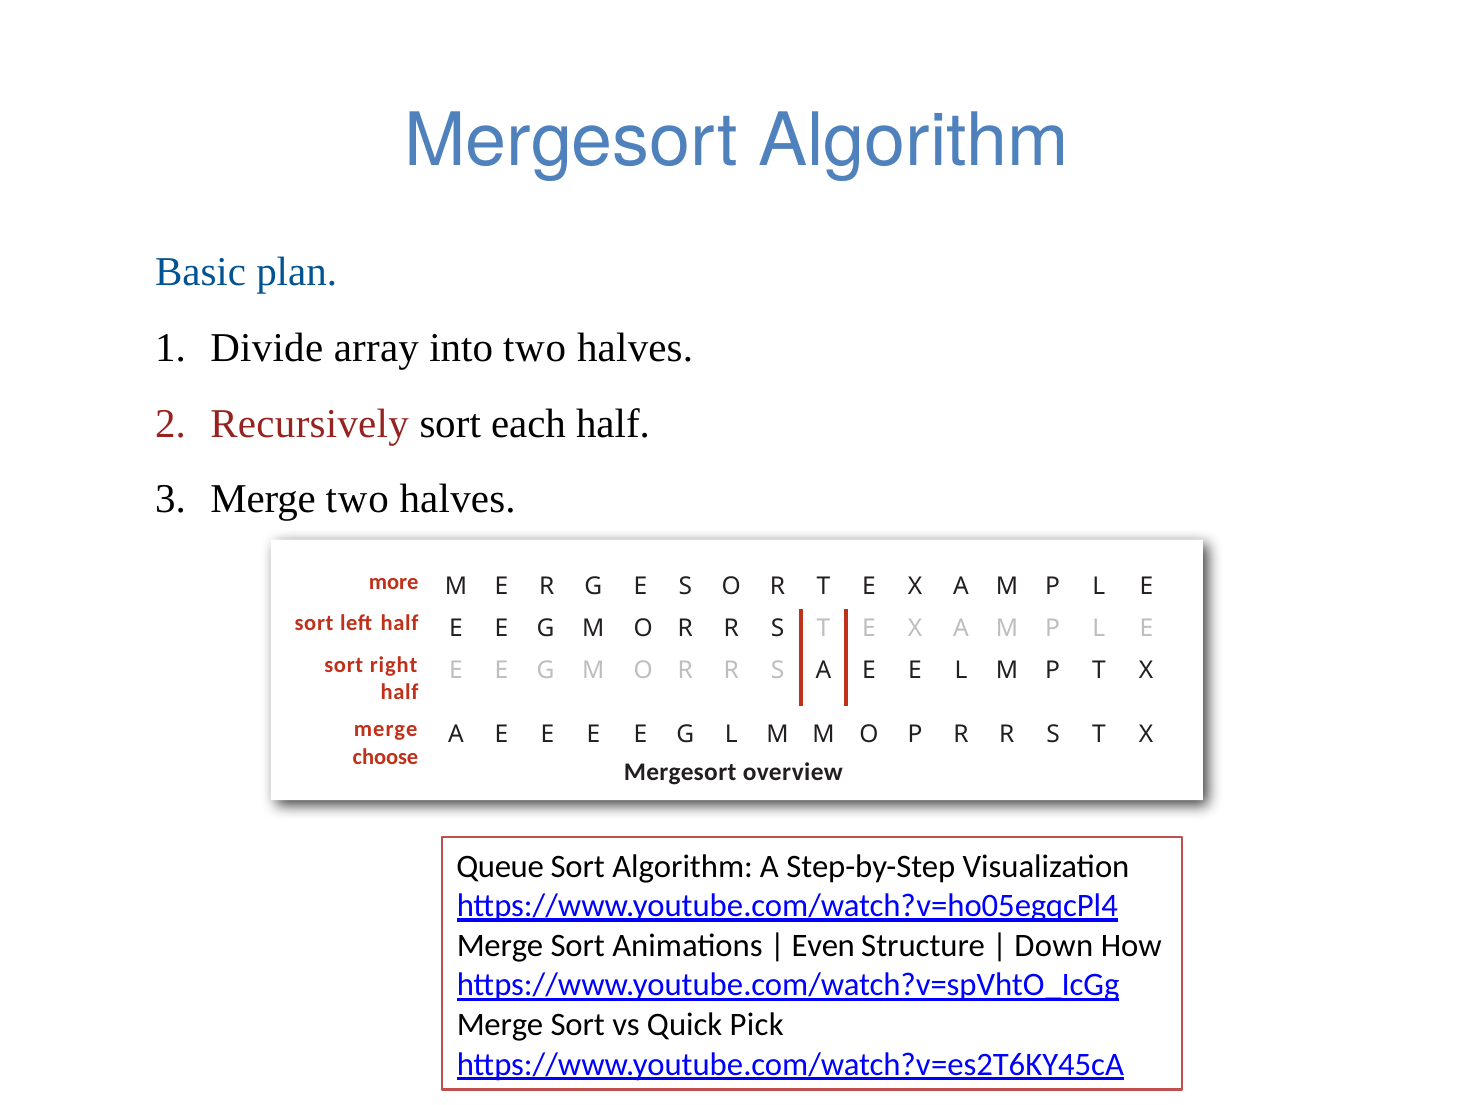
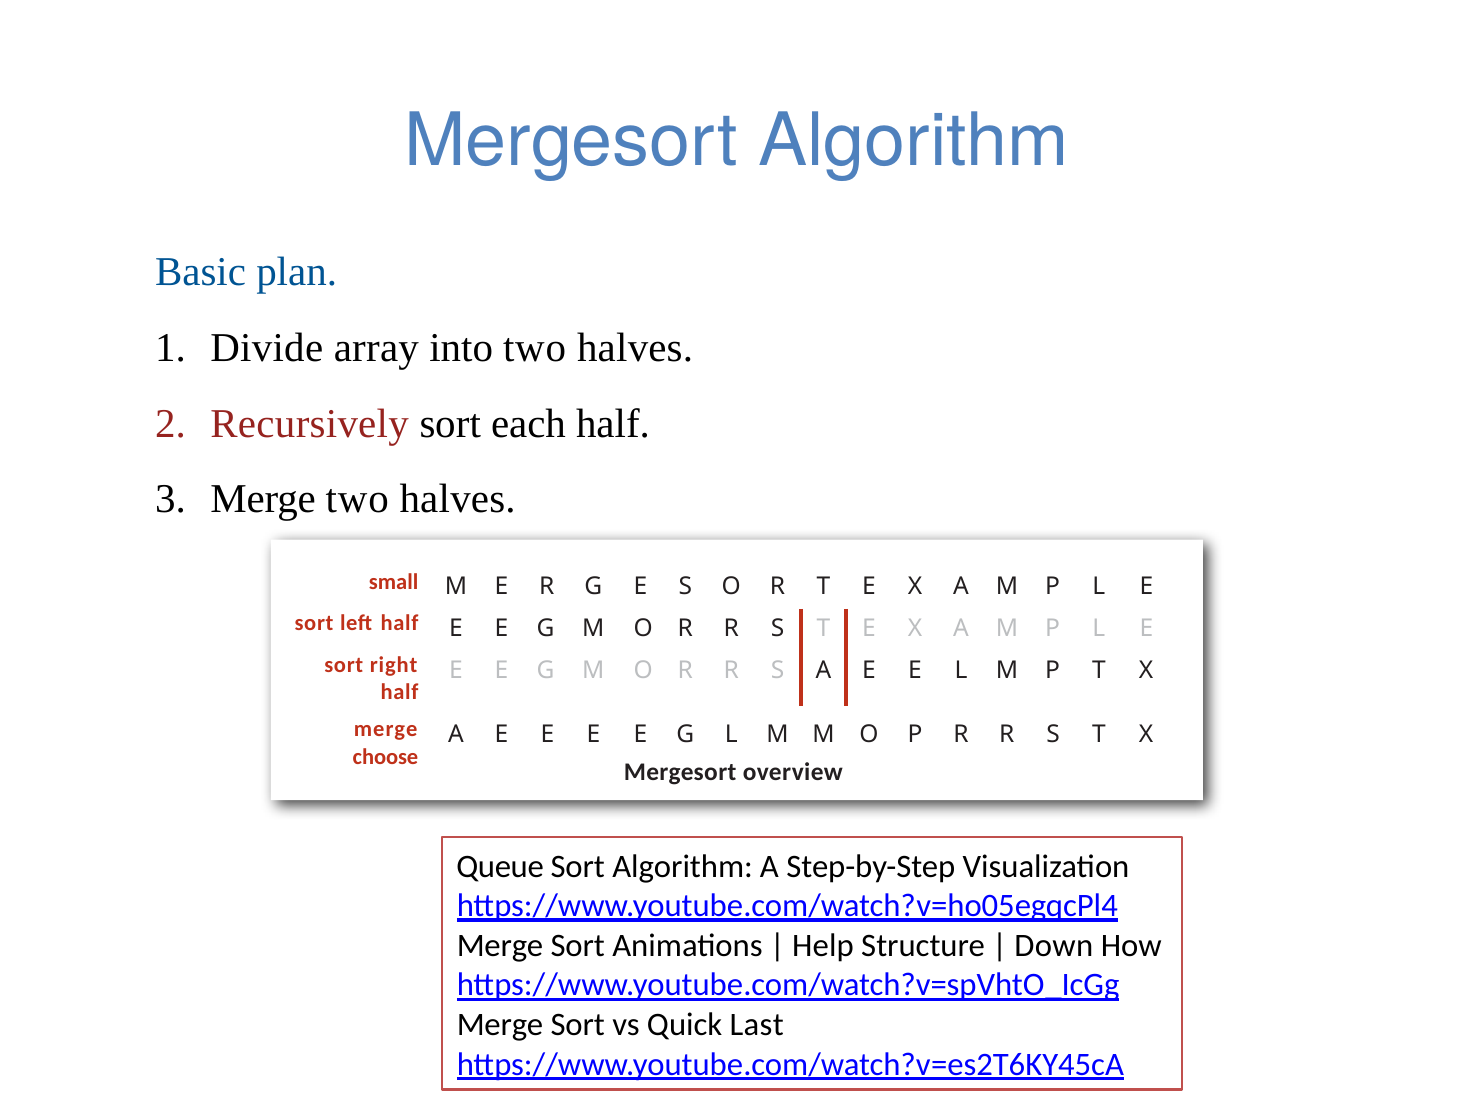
more: more -> small (394, 582)
Even: Even -> Help (823, 946)
Pick: Pick -> Last (757, 1025)
